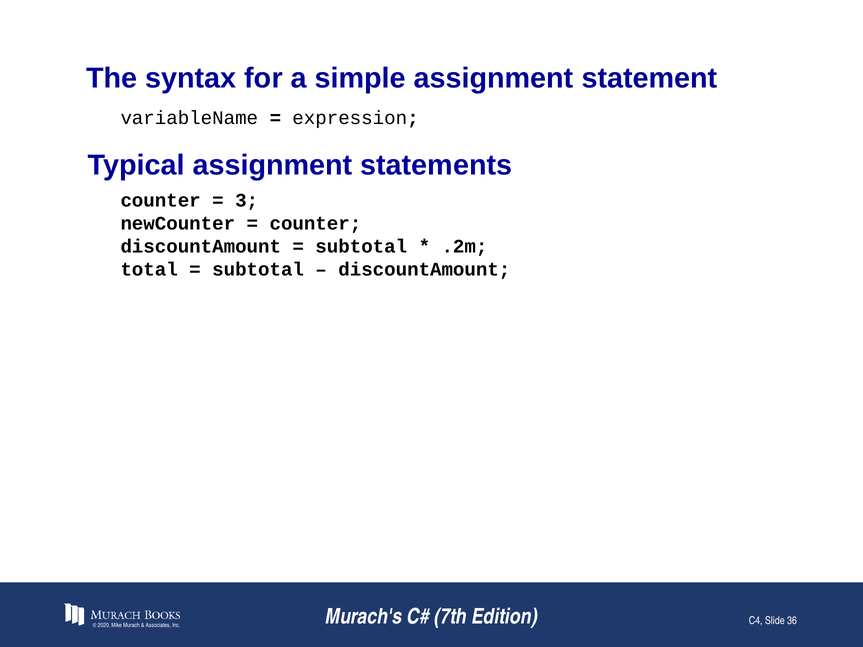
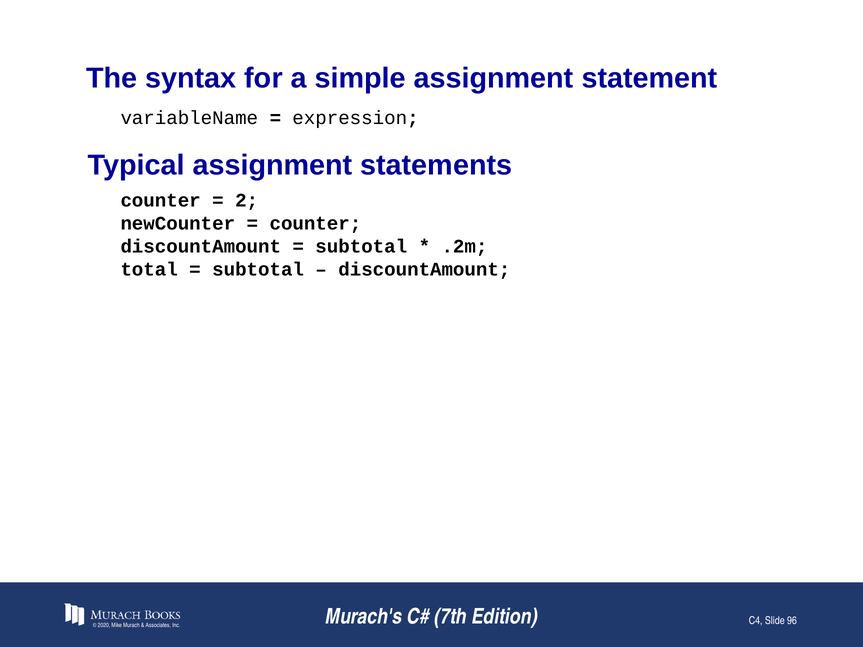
3: 3 -> 2 (247, 201)
36: 36 -> 96 (792, 621)
